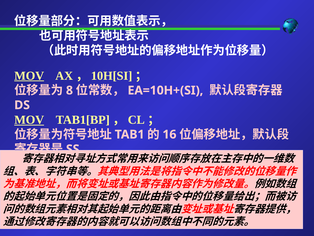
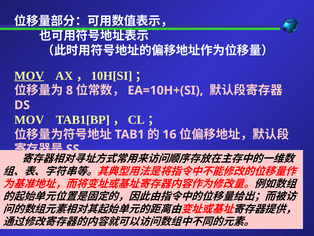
MOV underline: present -> none (29, 120)
